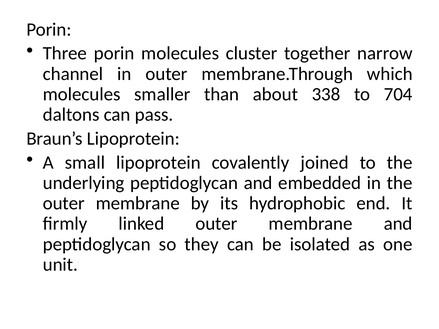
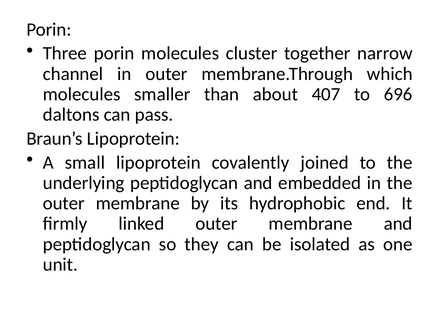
338: 338 -> 407 (326, 94)
704: 704 -> 696 (398, 94)
